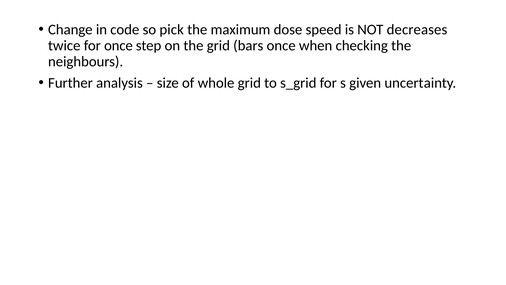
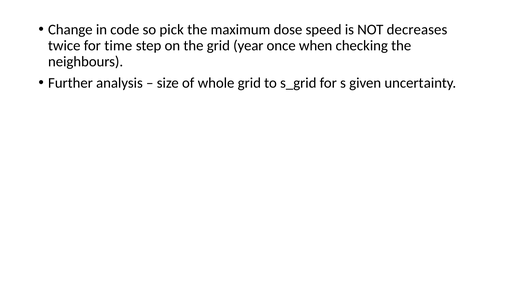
for once: once -> time (118, 46)
bars: bars -> year (248, 46)
